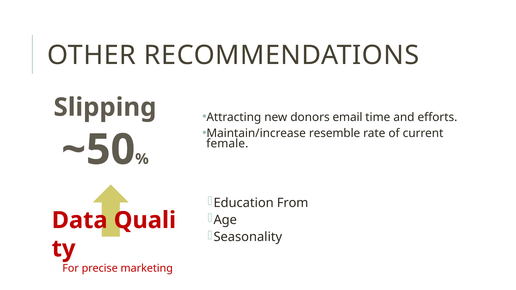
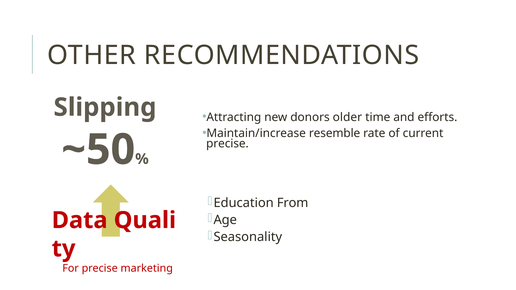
email: email -> older (347, 117)
female: female -> precise (227, 144)
